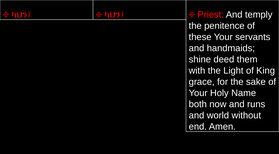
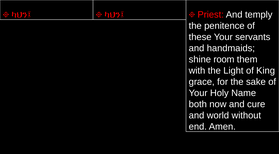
deed: deed -> room (224, 59)
runs: runs -> cure (256, 104)
